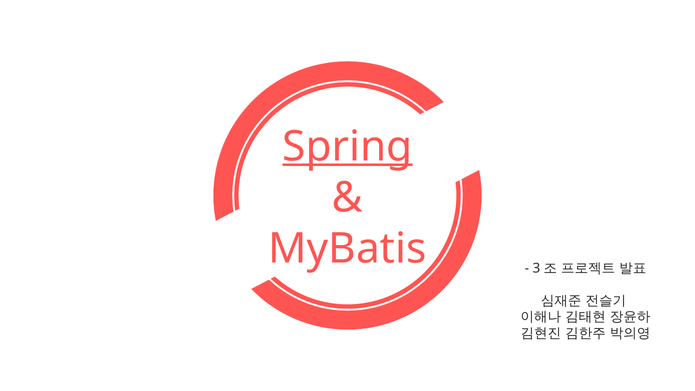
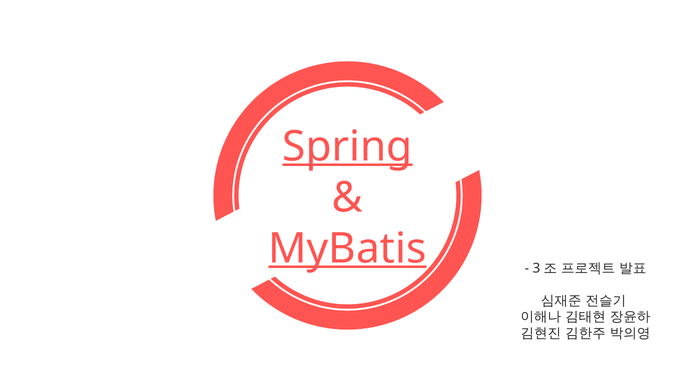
MyBatis underline: none -> present (347, 248)
